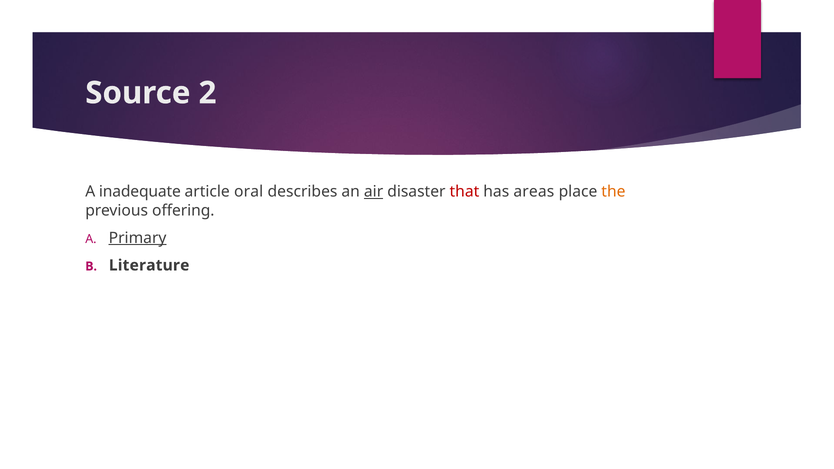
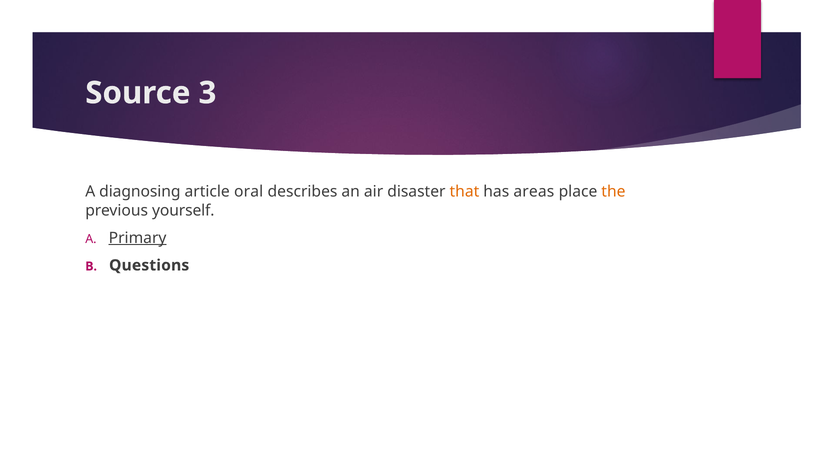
2: 2 -> 3 (207, 93)
inadequate: inadequate -> diagnosing (140, 192)
air underline: present -> none (374, 192)
that colour: red -> orange (464, 192)
offering: offering -> yourself (183, 210)
Literature: Literature -> Questions (149, 265)
